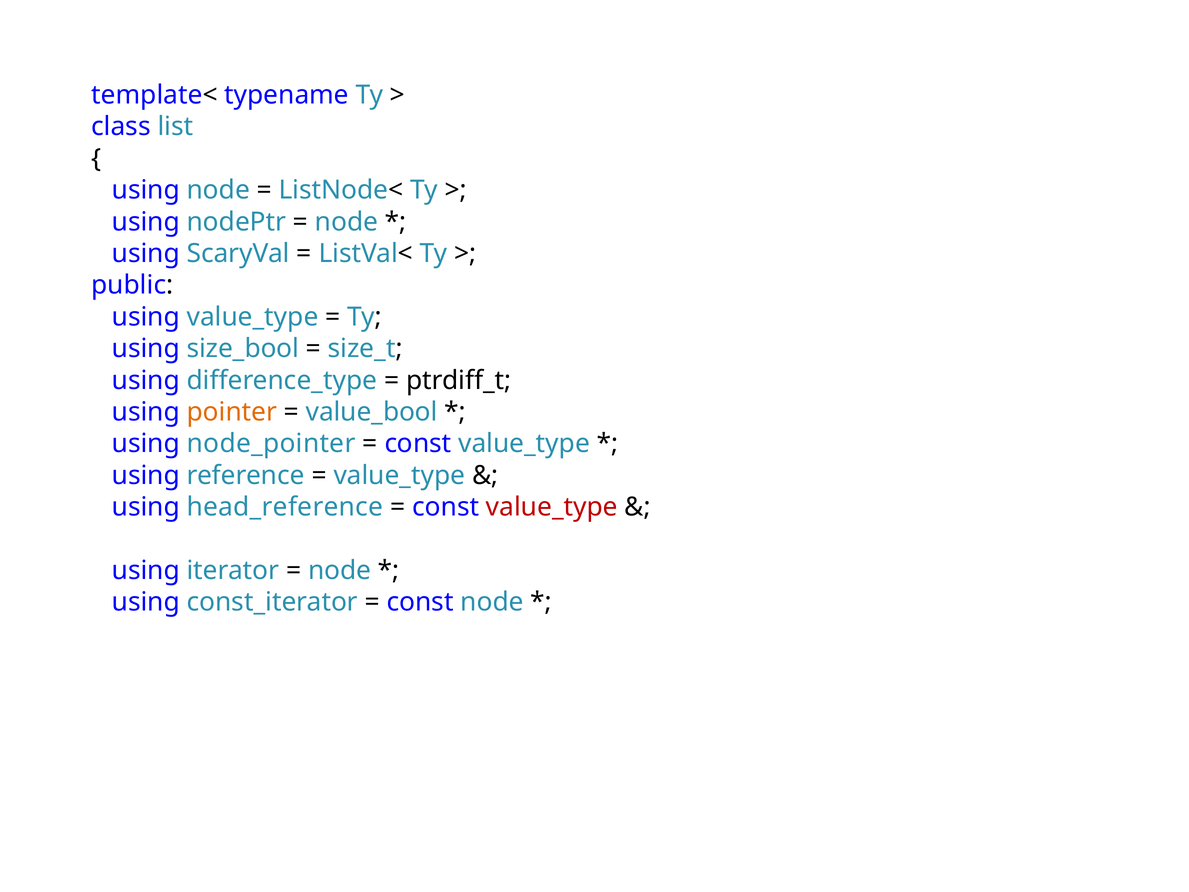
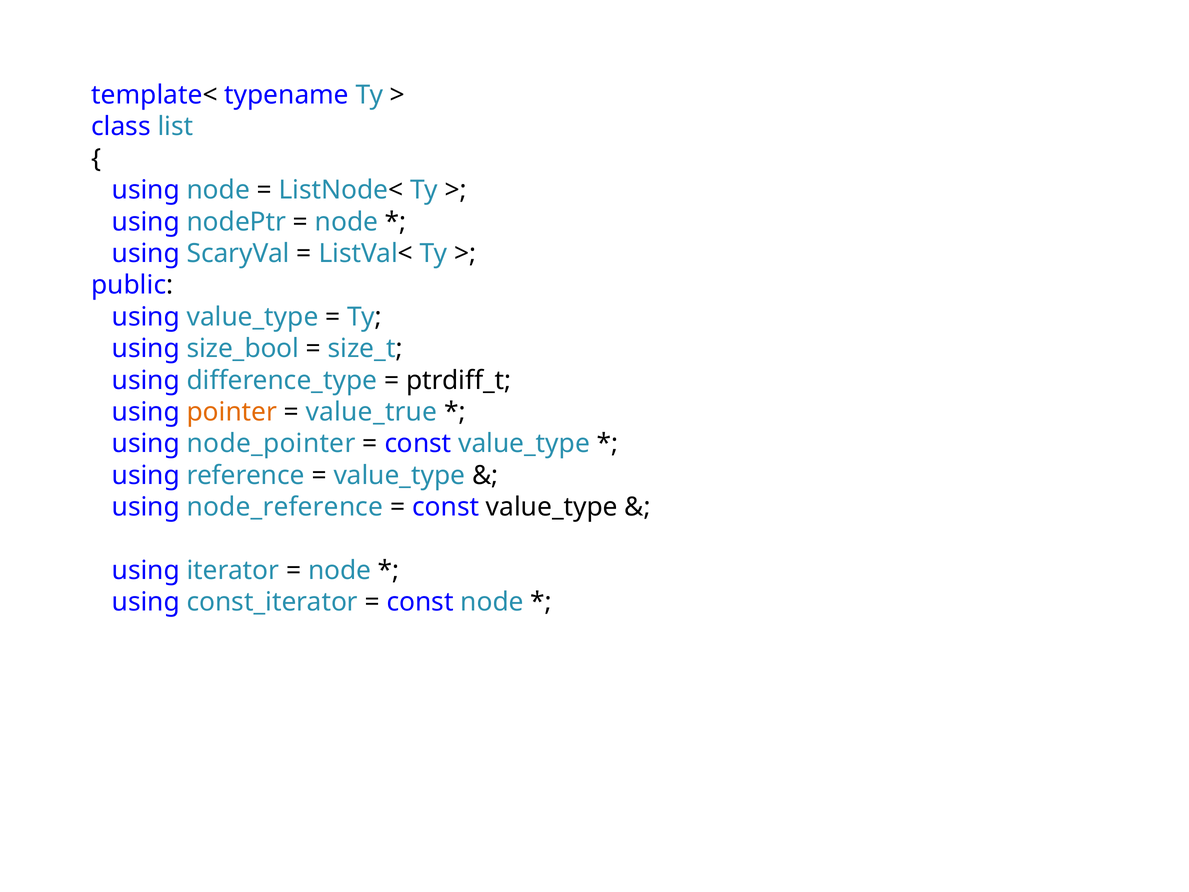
value_bool: value_bool -> value_true (372, 412)
head_reference: head_reference -> node_reference (285, 507)
value_type colour: red -> black (552, 507)
